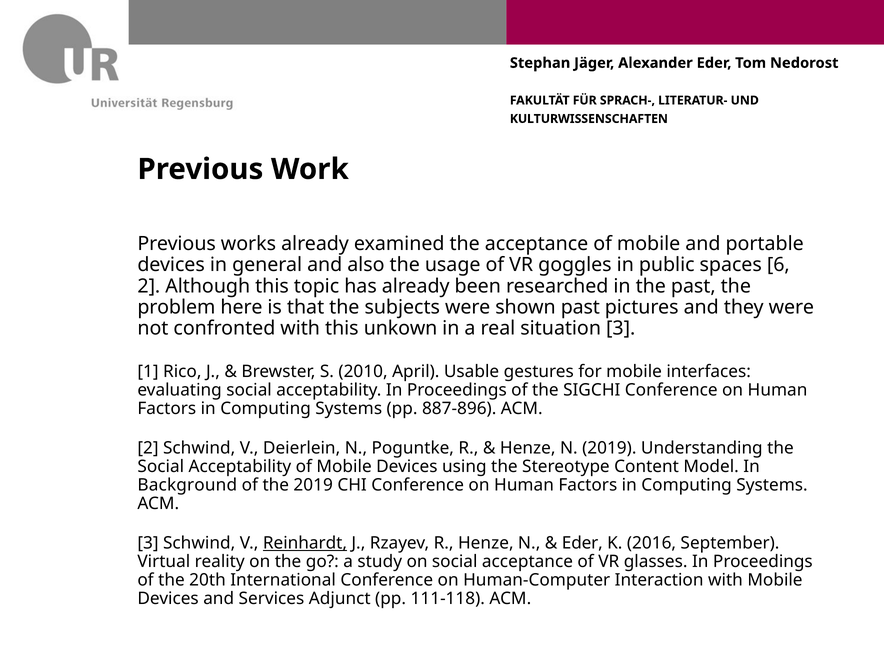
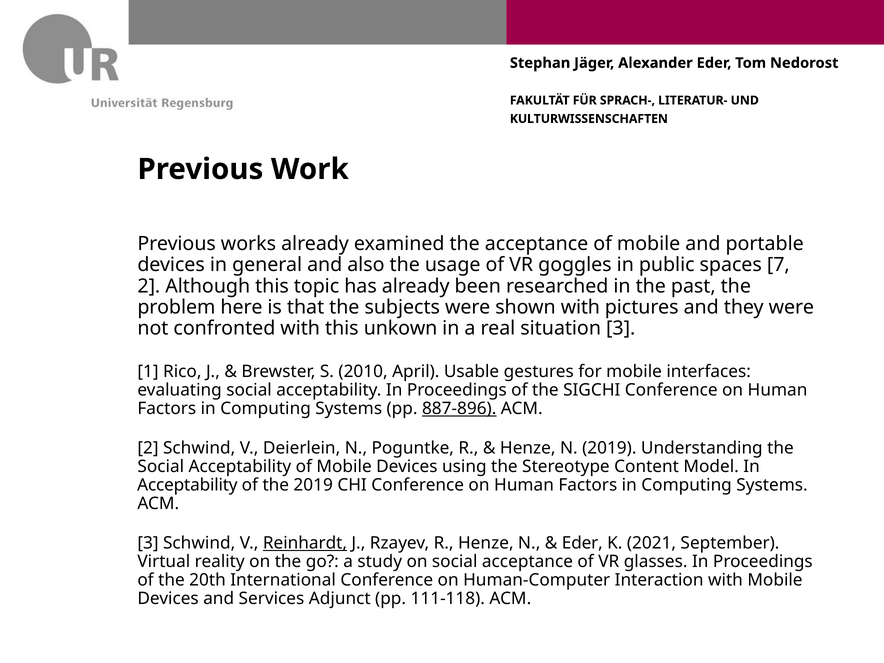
6: 6 -> 7 (778, 265)
shown past: past -> with (580, 307)
887-896 underline: none -> present (459, 409)
Background: Background -> Acceptability (187, 485)
2016: 2016 -> 2021 (652, 543)
